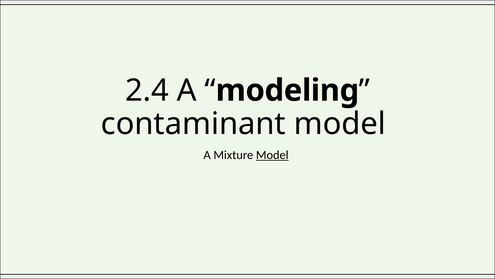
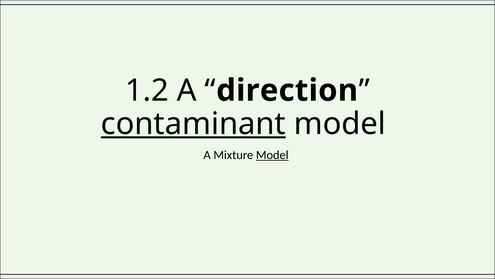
2.4: 2.4 -> 1.2 (147, 90)
modeling: modeling -> direction (287, 90)
contaminant underline: none -> present (193, 124)
